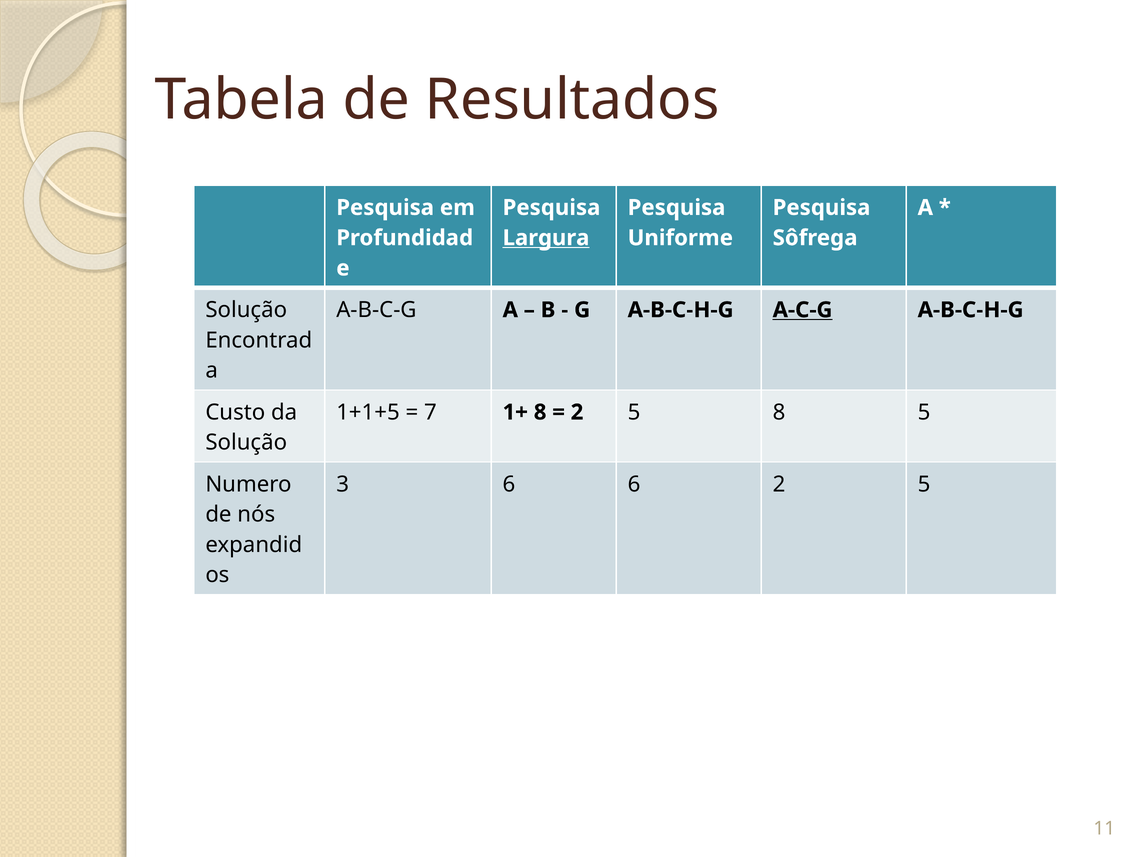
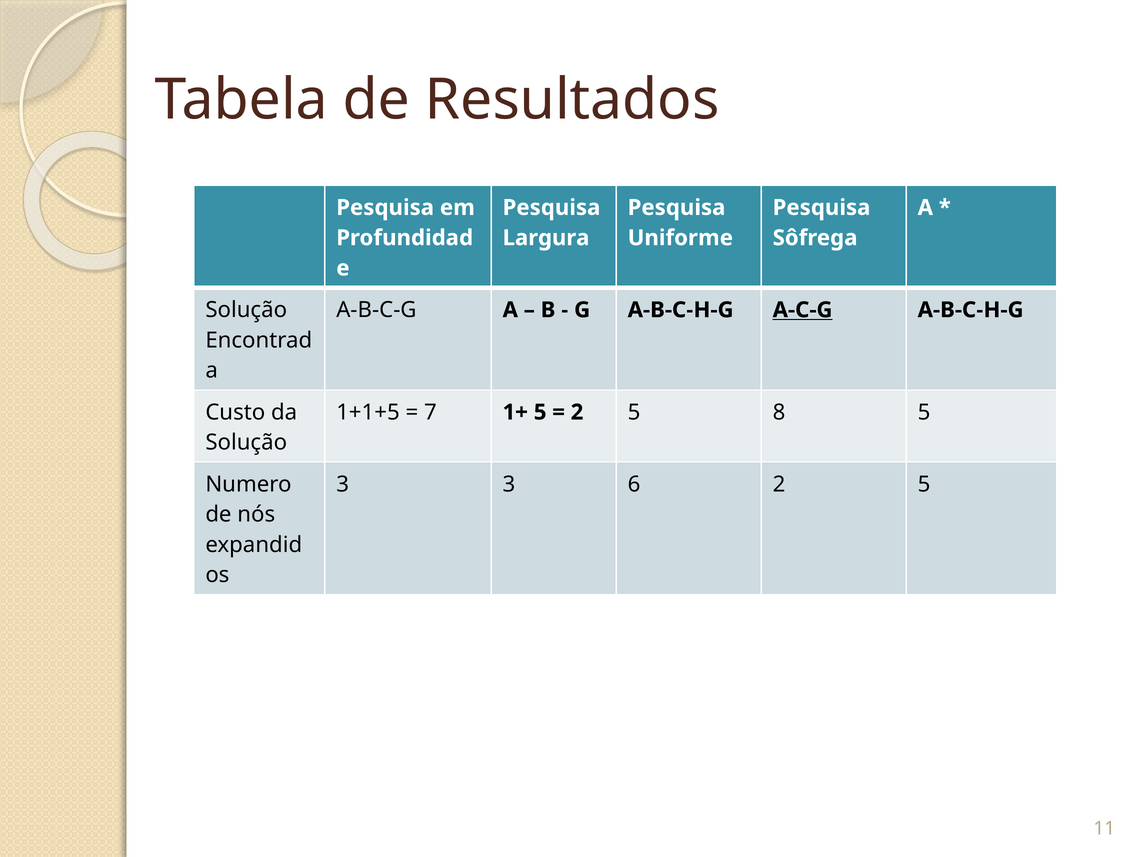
Largura underline: present -> none (546, 238)
1+ 8: 8 -> 5 (540, 412)
3 6: 6 -> 3 (509, 484)
